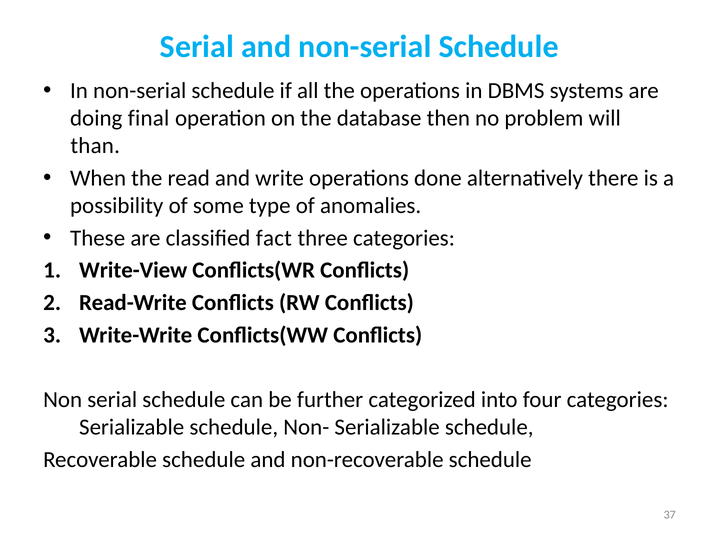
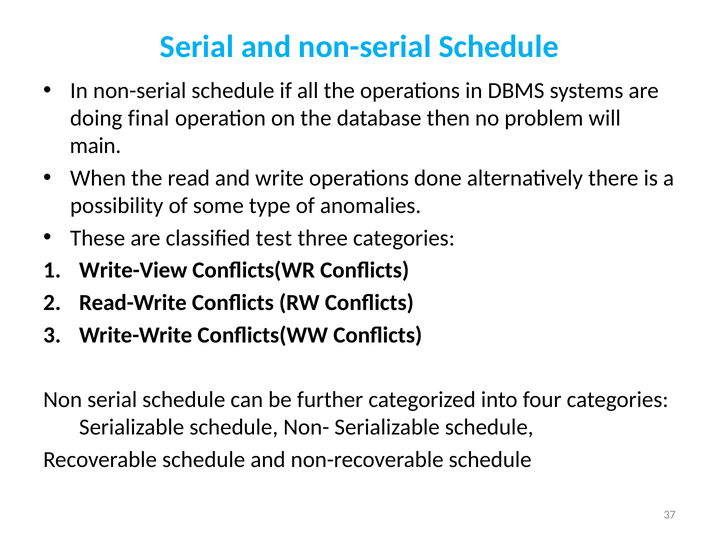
than: than -> main (95, 146)
fact: fact -> test (274, 238)
